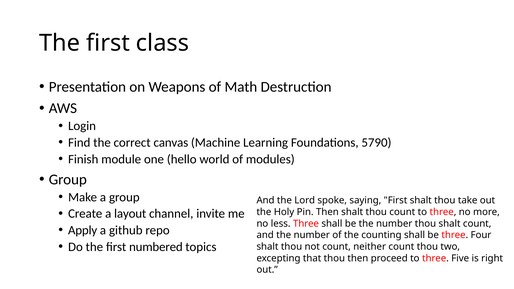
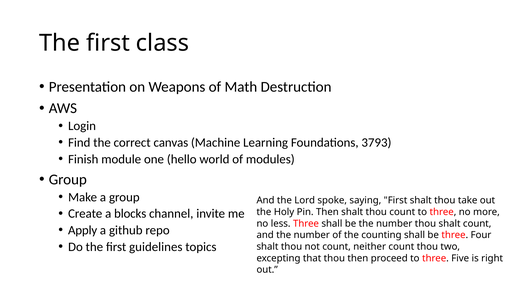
5790: 5790 -> 3793 (376, 143)
layout: layout -> blocks (130, 214)
numbered: numbered -> guidelines (156, 247)
